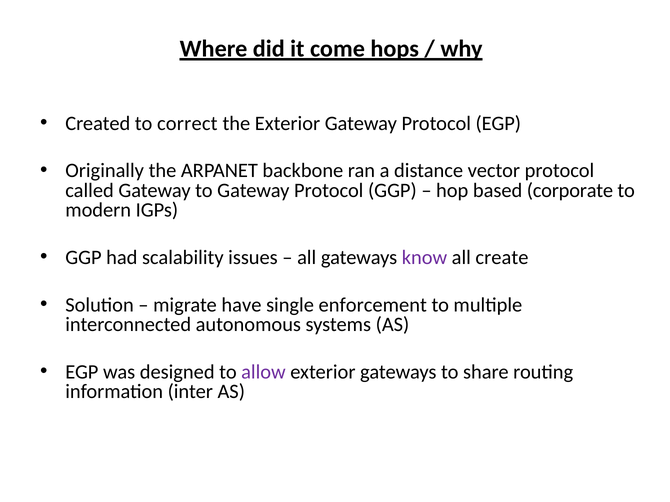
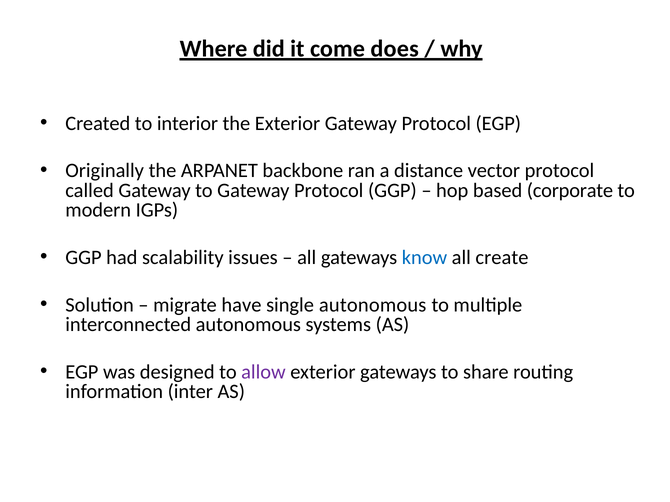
hops: hops -> does (395, 49)
correct: correct -> interior (187, 123)
know colour: purple -> blue (424, 258)
single enforcement: enforcement -> autonomous (373, 305)
